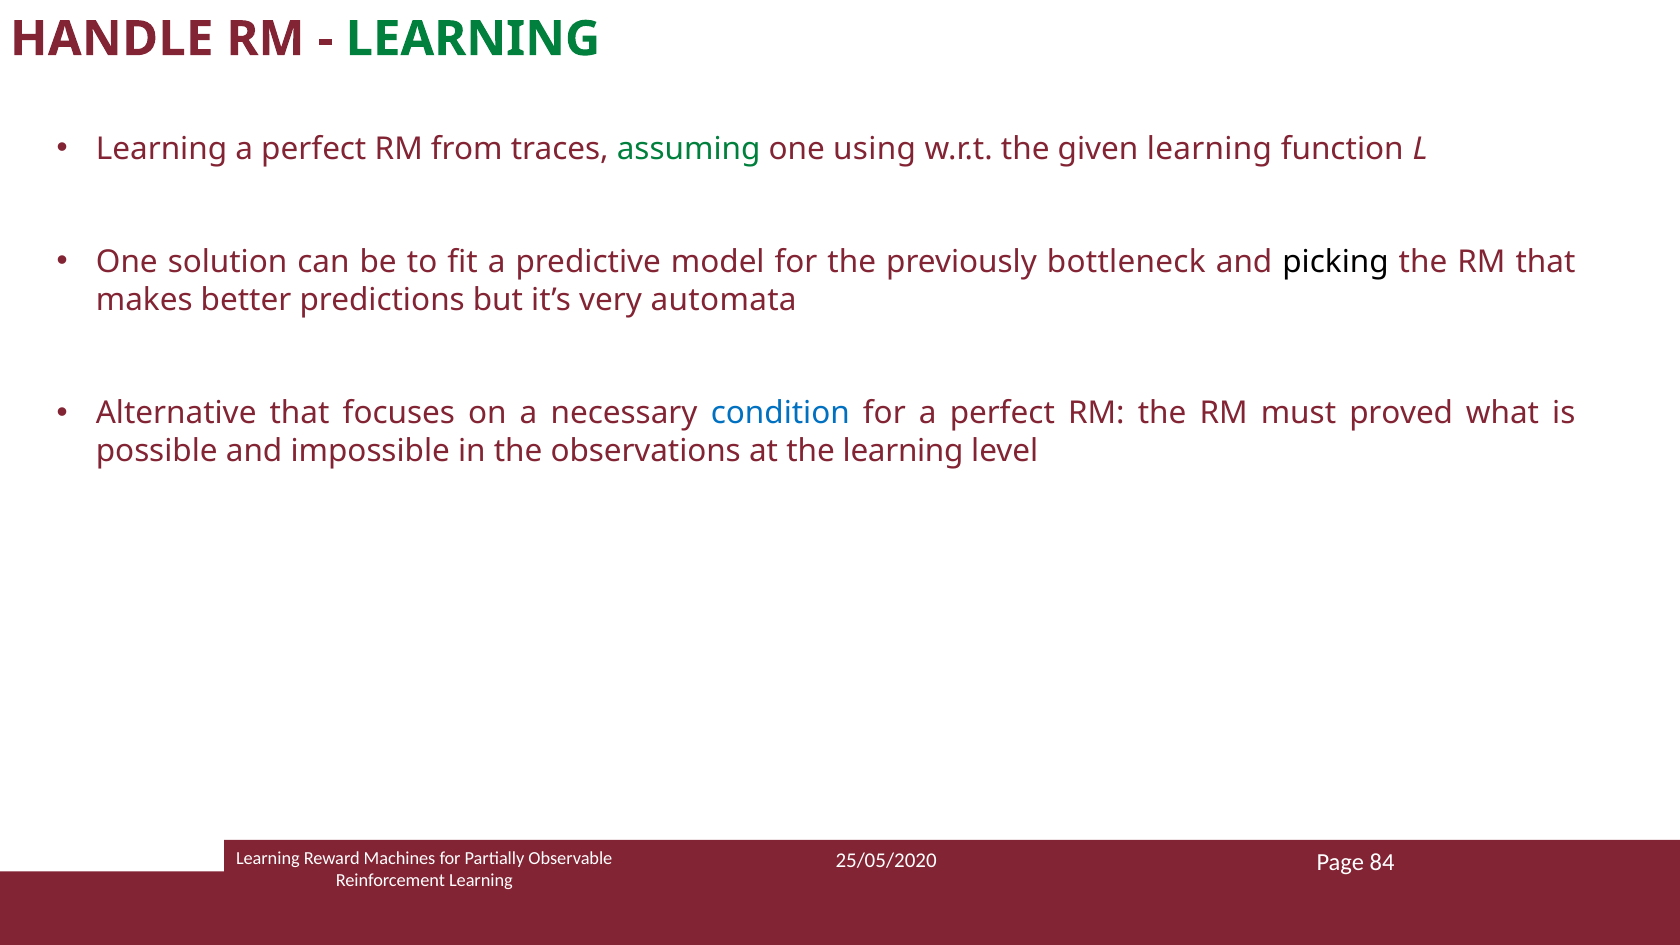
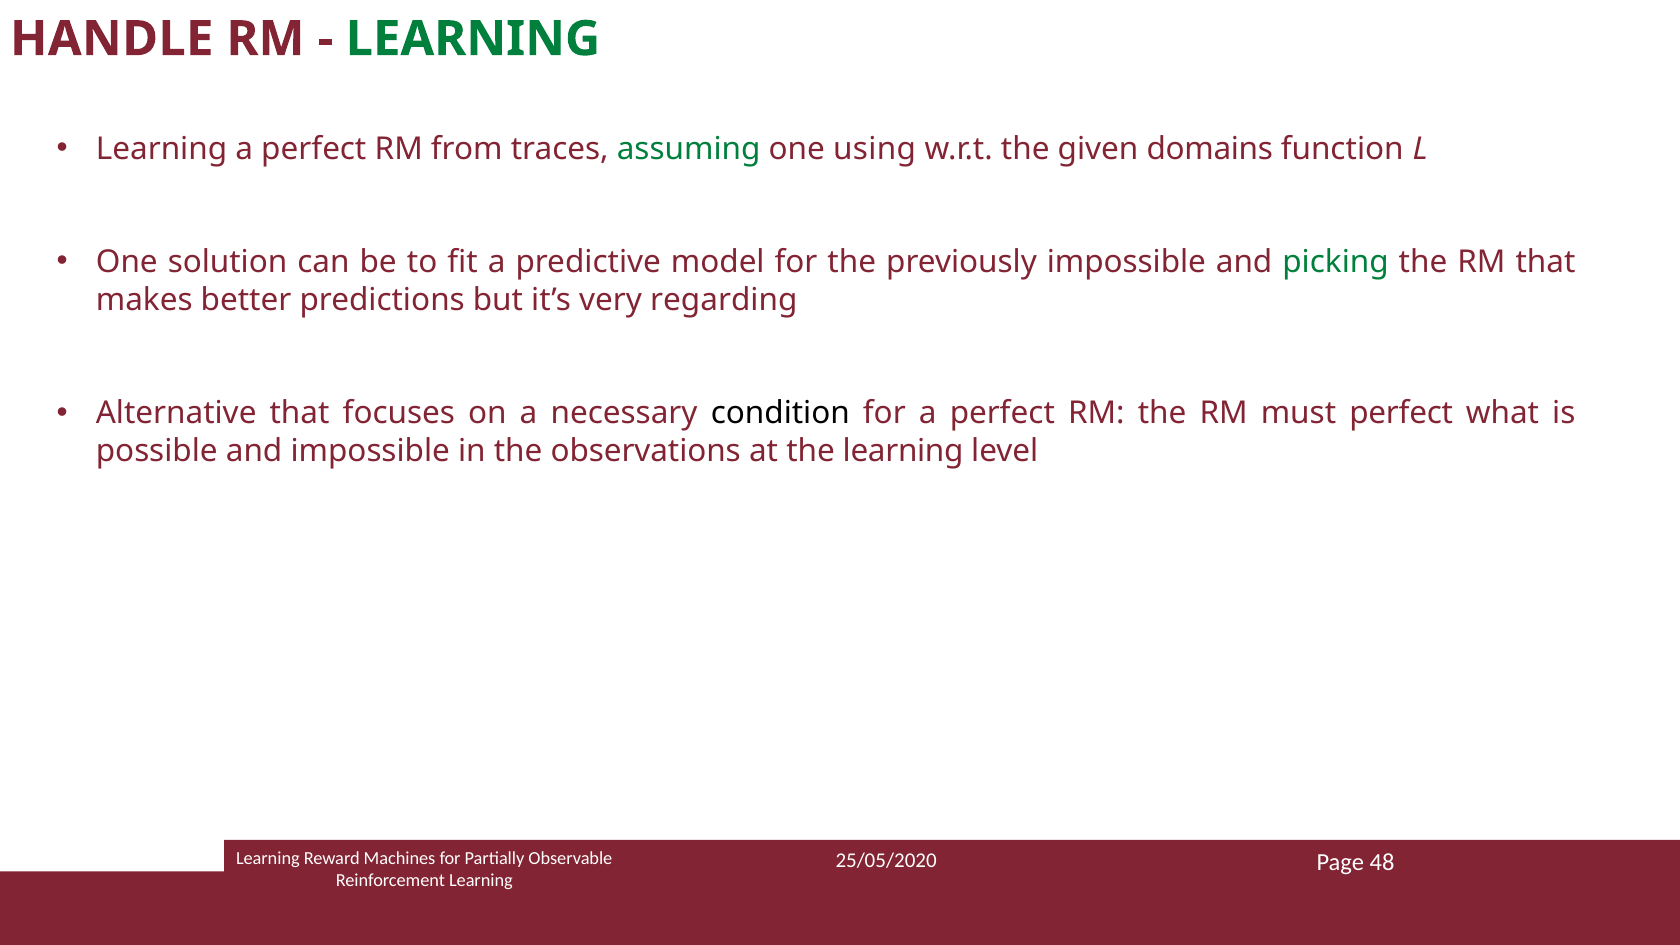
given learning: learning -> domains (1210, 149)
previously bottleneck: bottleneck -> impossible (1126, 262)
picking colour: black -> green (1336, 262)
automata: automata -> regarding (724, 300)
condition colour: blue -> black (780, 413)
must proved: proved -> perfect (1401, 413)
84: 84 -> 48 (1382, 863)
